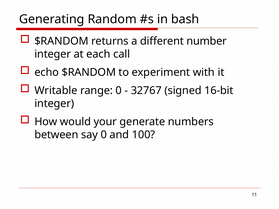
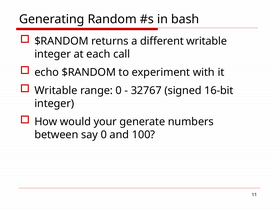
different number: number -> writable (207, 41)
